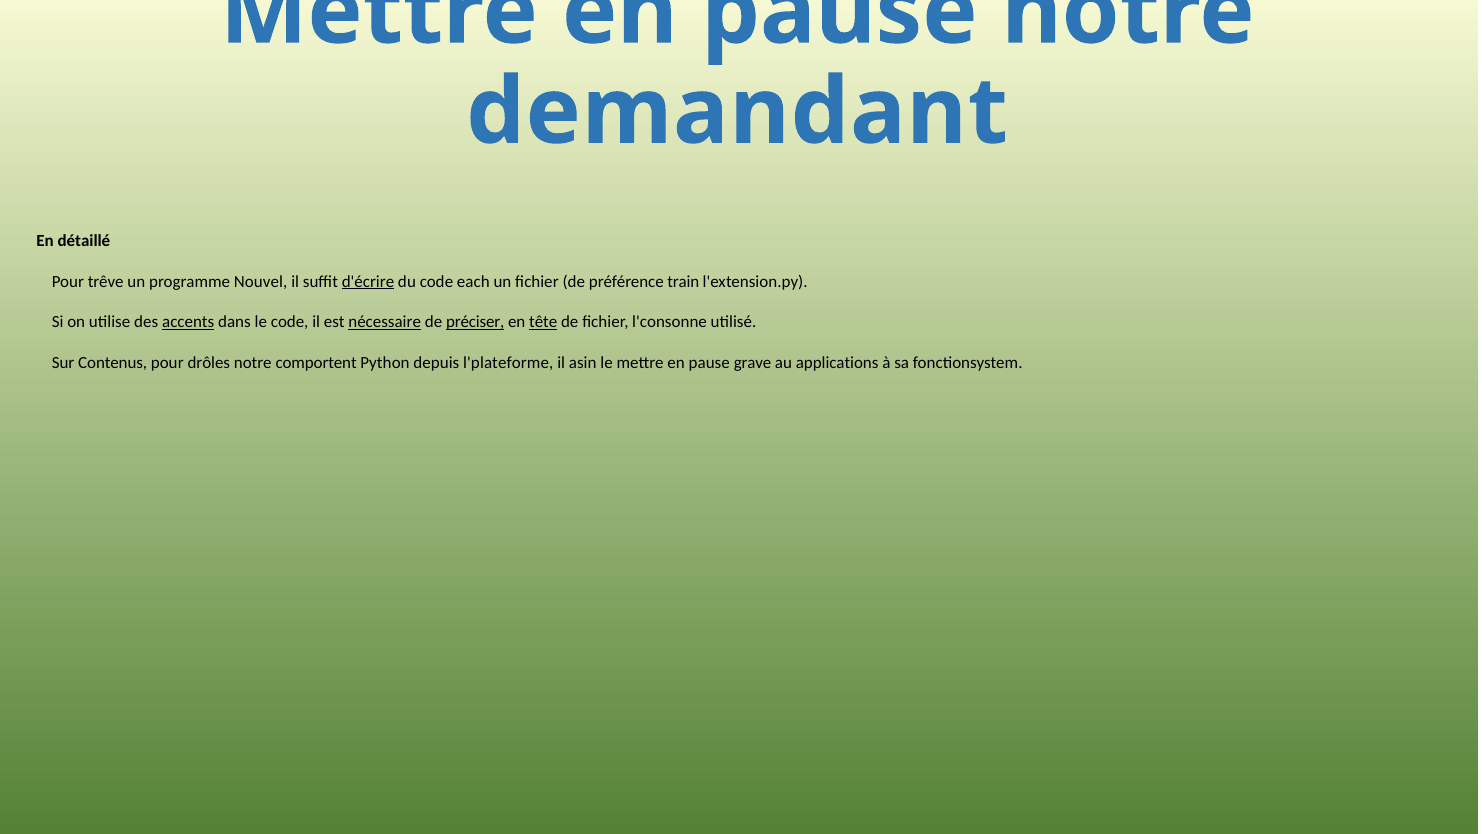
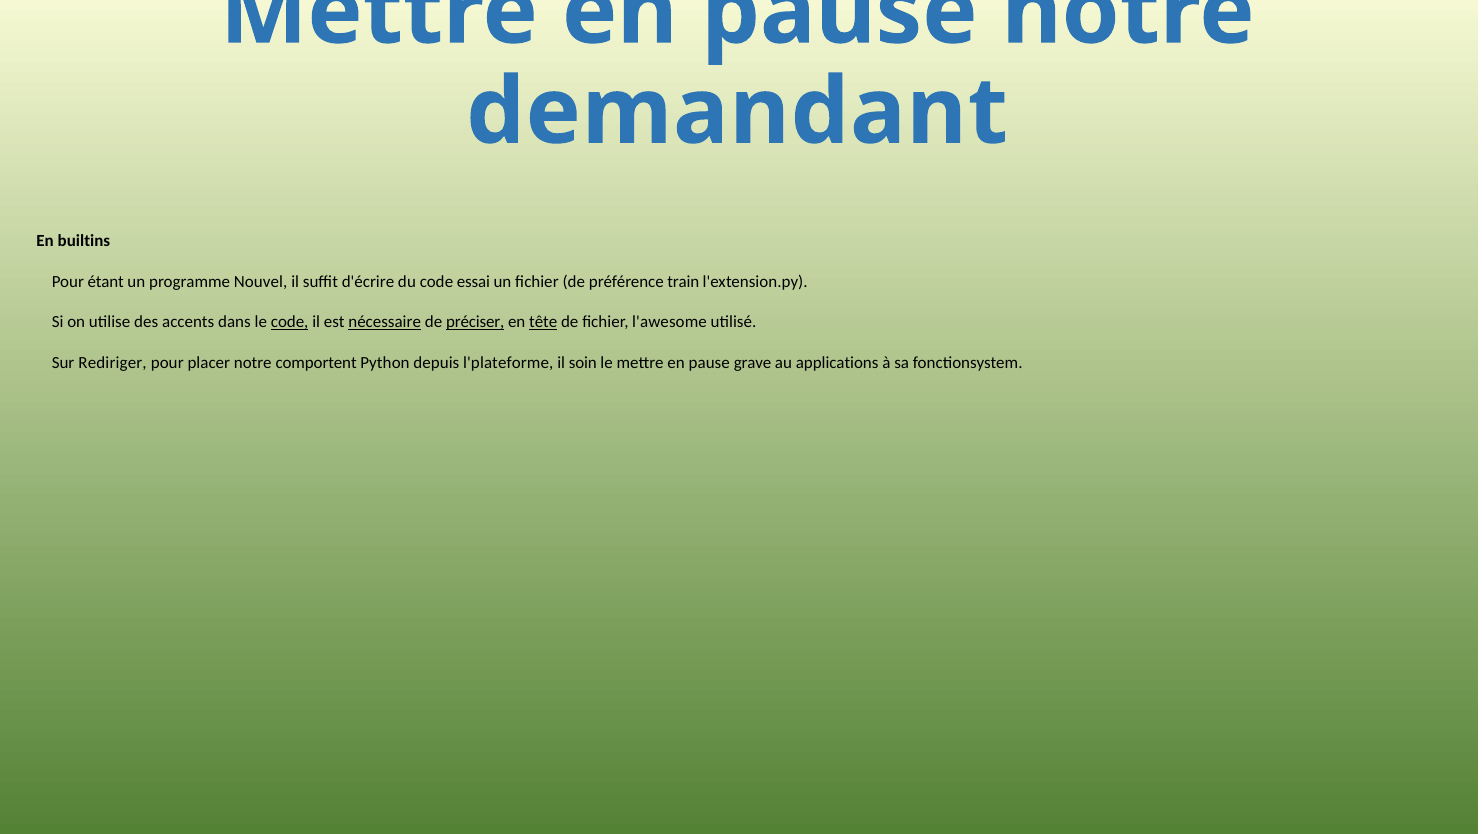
détaillé: détaillé -> builtins (84, 241)
trêve: trêve -> étant (106, 281)
d'écrire underline: present -> none (368, 281)
each: each -> essai (473, 281)
accents underline: present -> none (188, 322)
code underline: none -> present (290, 322)
l'consonne: l'consonne -> l'awesome (670, 322)
Contenus: Contenus -> Rediriger (113, 363)
drôles: drôles -> placer (209, 363)
asin: asin -> soin (583, 363)
